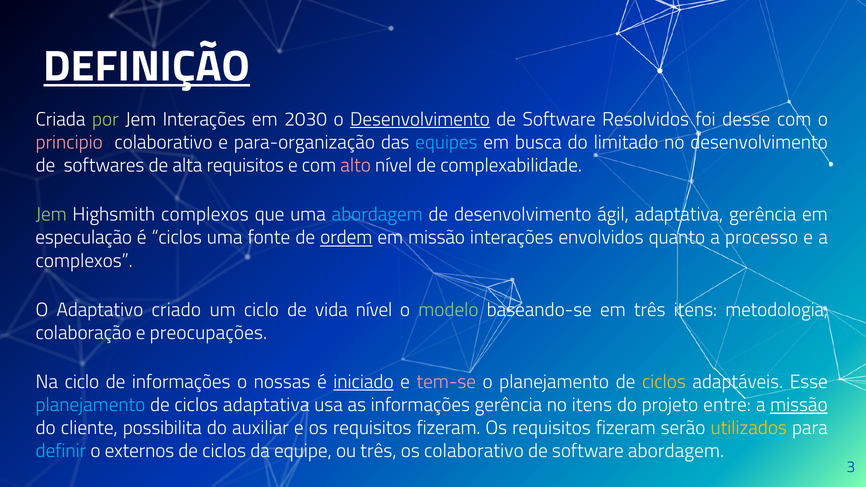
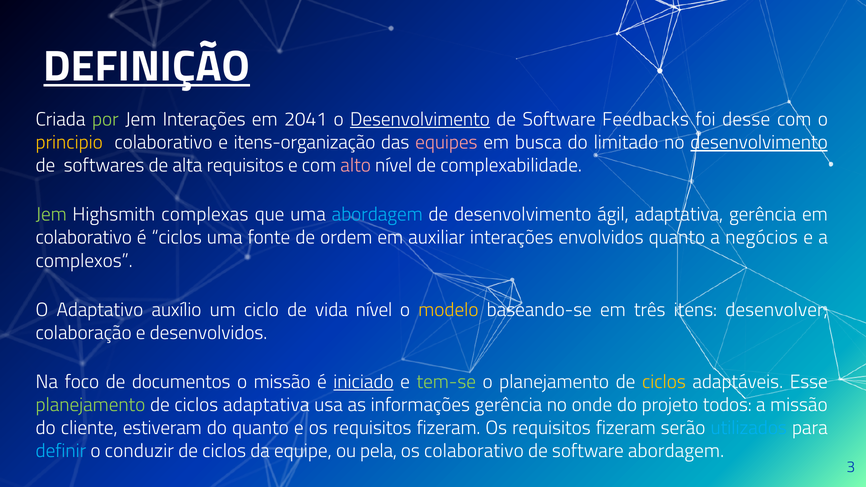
2030: 2030 -> 2041 (306, 119)
Resolvidos: Resolvidos -> Feedbacks (646, 119)
principio colour: pink -> yellow (69, 142)
para-organização: para-organização -> itens-organização (305, 142)
equipes colour: light blue -> pink (446, 142)
desenvolvimento underline: none -> present (759, 142)
Highsmith complexos: complexos -> complexas (205, 215)
especulação: especulação -> colaborativo (84, 238)
ordem underline: present -> none (346, 238)
em missão: missão -> auxiliar (436, 238)
processo: processo -> negócios (762, 238)
criado: criado -> auxílio (176, 310)
modelo colour: light green -> yellow (448, 310)
metodologia: metodologia -> desenvolver (777, 310)
preocupações: preocupações -> desenvolvidos (209, 333)
Na ciclo: ciclo -> foco (82, 382)
de informações: informações -> documentos (181, 382)
o nossas: nossas -> missão (282, 382)
tem-se colour: pink -> light green (446, 382)
planejamento colour: light blue -> light green (90, 405)
no itens: itens -> onde (592, 405)
entre: entre -> todos (727, 405)
missão underline: present -> none (799, 405)
possibilita: possibilita -> estiveram (162, 428)
do auxiliar: auxiliar -> quanto (260, 428)
utilizados colour: yellow -> light blue (749, 428)
externos: externos -> conduzir (139, 451)
ou três: três -> pela (379, 451)
